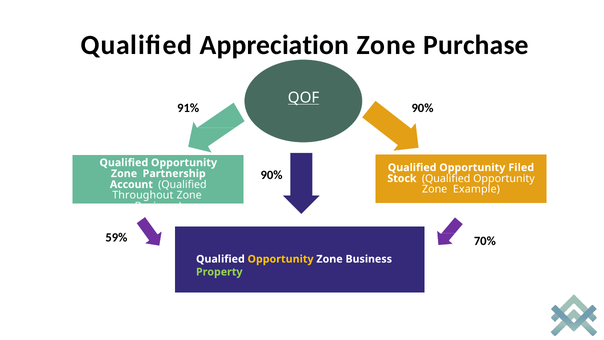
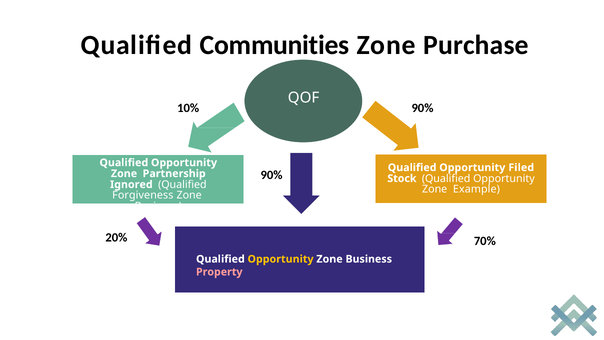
Appreciation: Appreciation -> Communities (275, 45)
QOF underline: present -> none (304, 98)
91%: 91% -> 10% (188, 108)
Account: Account -> Ignored (131, 184)
Throughout: Throughout -> Forgiveness (143, 195)
59%: 59% -> 20% (116, 238)
Property colour: light green -> pink (219, 272)
